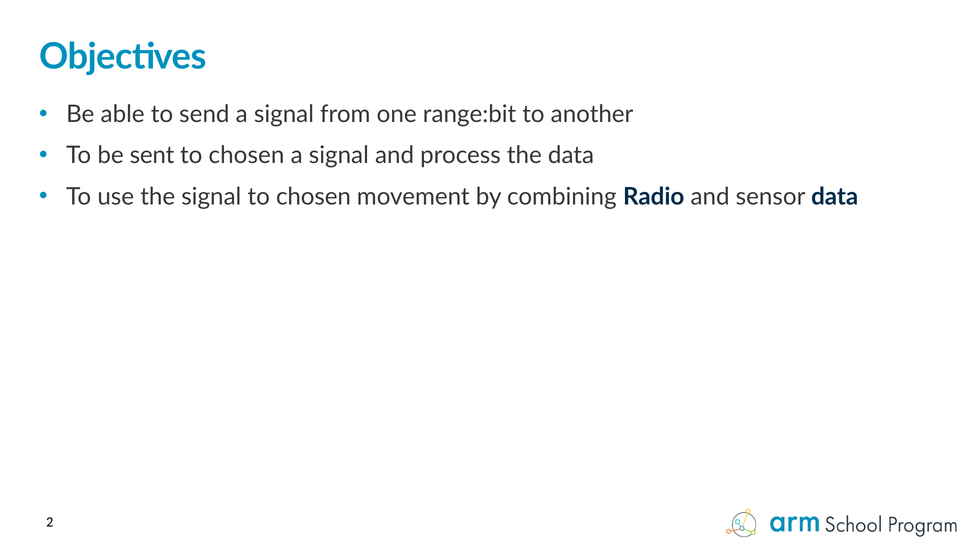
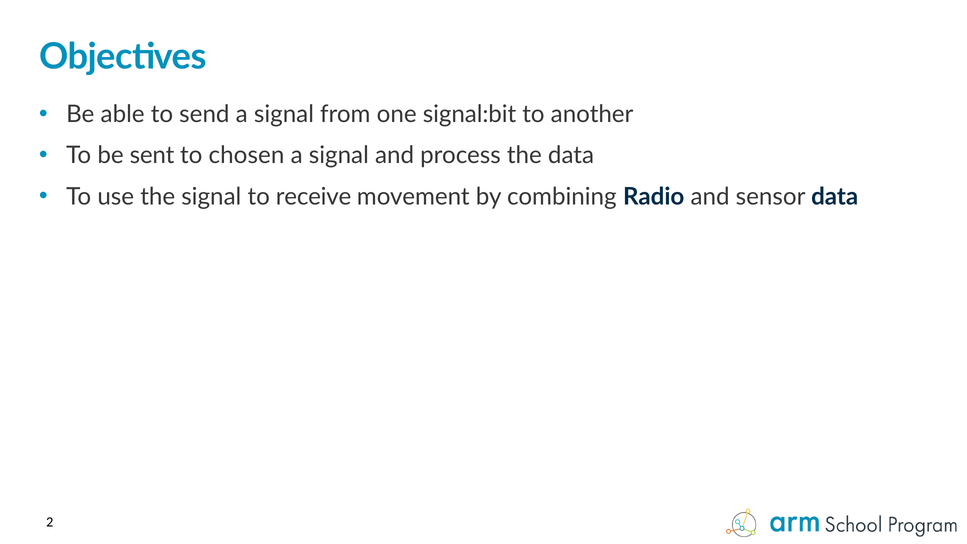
range:bit: range:bit -> signal:bit (470, 114)
signal to chosen: chosen -> receive (314, 197)
